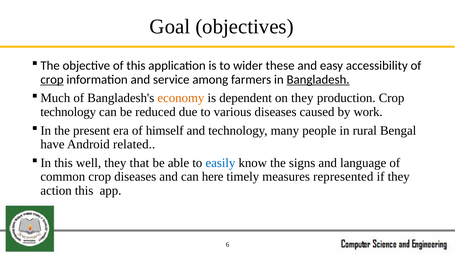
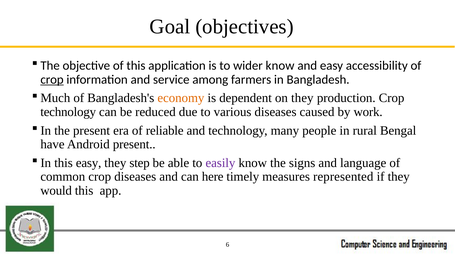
wider these: these -> know (280, 66)
Bangladesh underline: present -> none (318, 79)
himself: himself -> reliable (165, 130)
Android related: related -> present (134, 144)
this well: well -> easy (89, 163)
that: that -> step (140, 163)
easily colour: blue -> purple (220, 163)
action: action -> would (56, 191)
